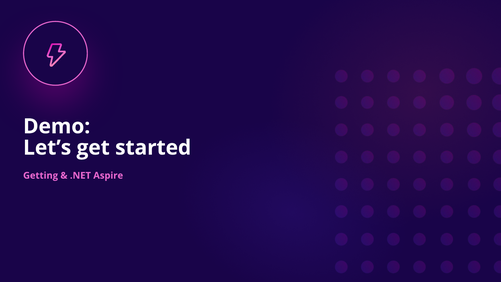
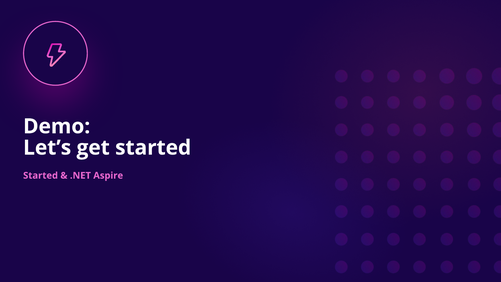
Getting: Getting -> Started (41, 175)
